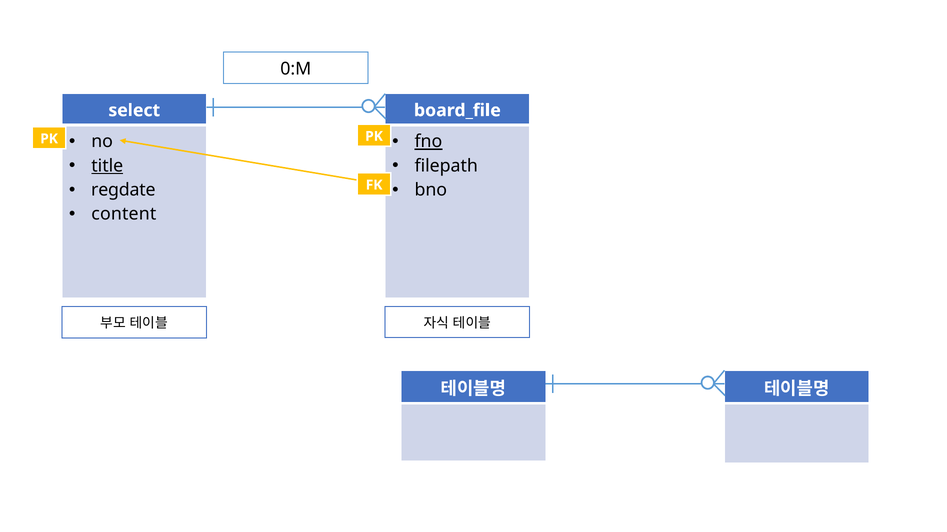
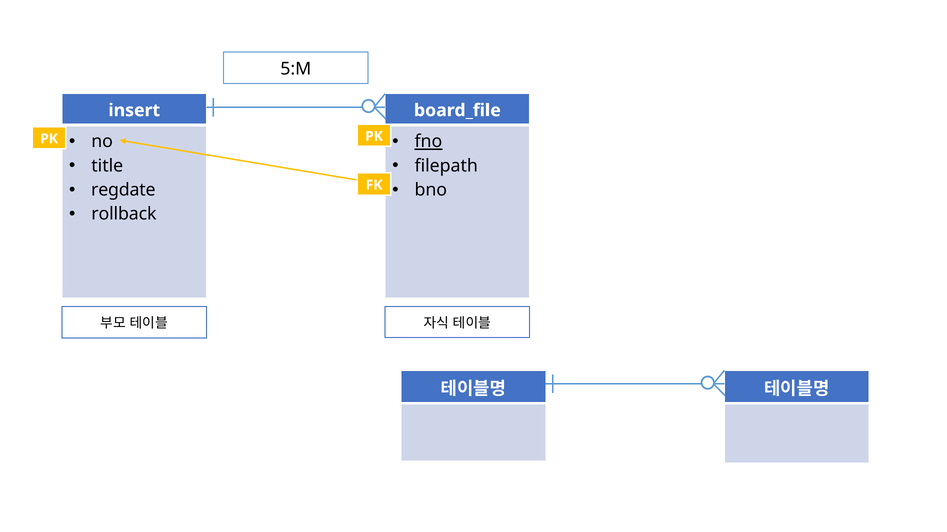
0:M: 0:M -> 5:M (296, 69)
select: select -> insert (134, 111)
title underline: present -> none (107, 166)
content: content -> rollback (124, 214)
